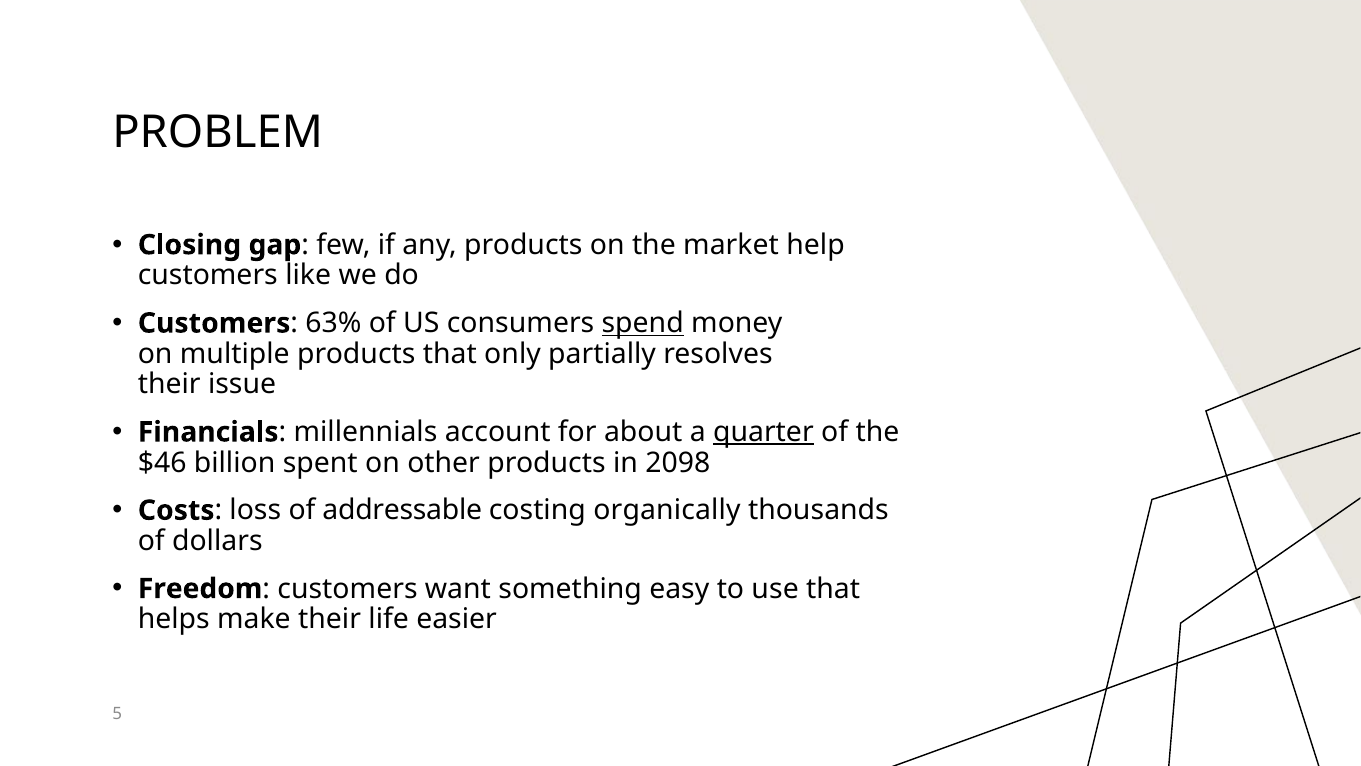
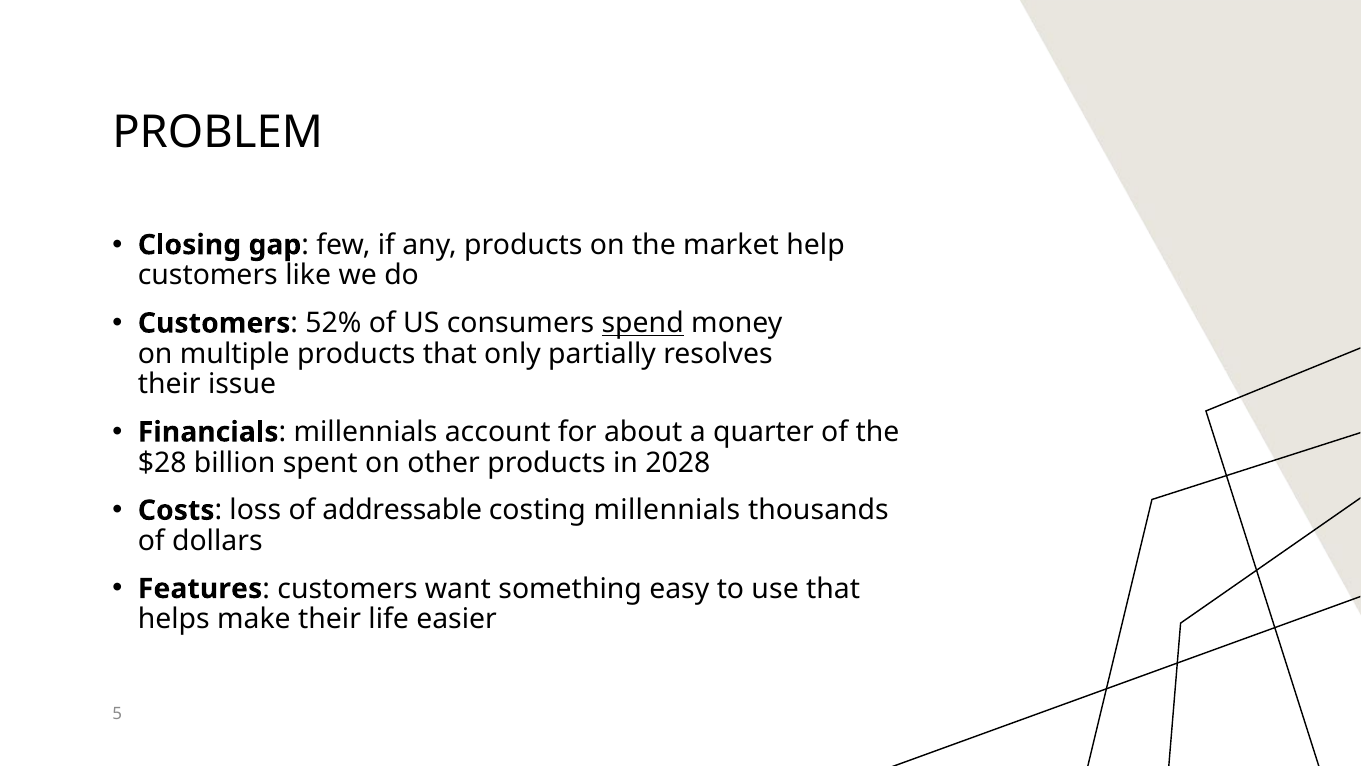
63%: 63% -> 52% (333, 323)
quarter underline: present -> none (763, 432)
$46: $46 -> $28 (162, 463)
2098: 2098 -> 2028 (678, 463)
costing organically: organically -> millennials (667, 510)
Freedom: Freedom -> Features (200, 588)
